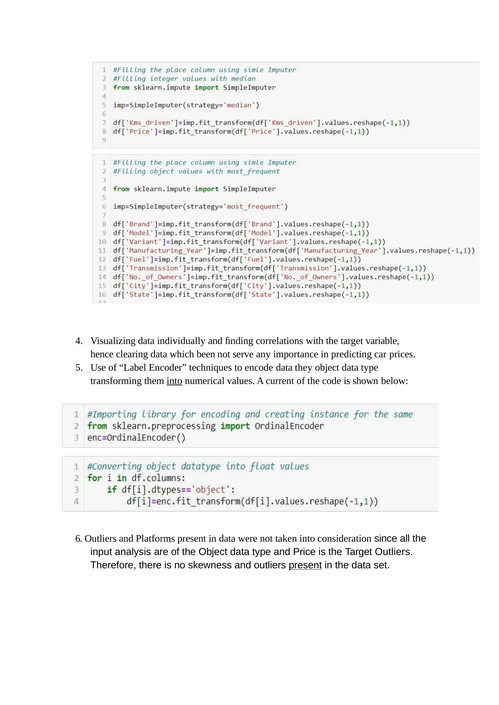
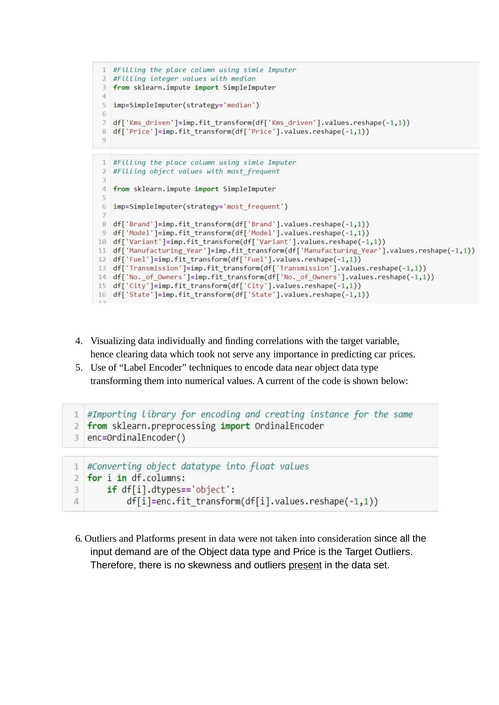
been: been -> took (206, 354)
they: they -> near (304, 368)
into underline: present -> none (174, 381)
analysis: analysis -> demand (133, 552)
